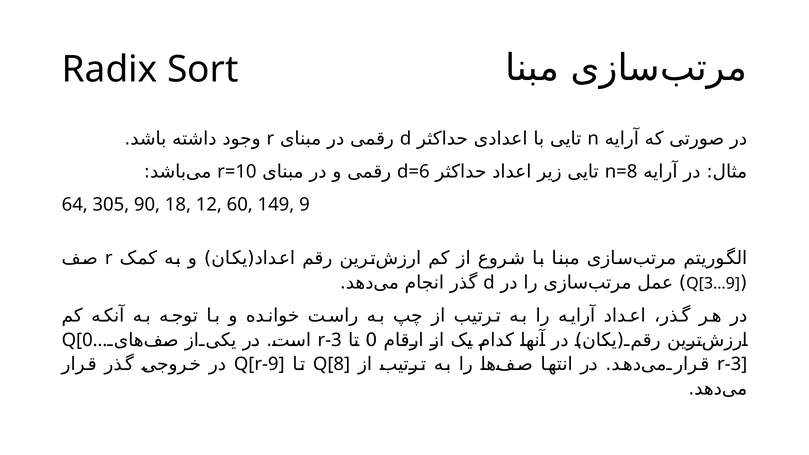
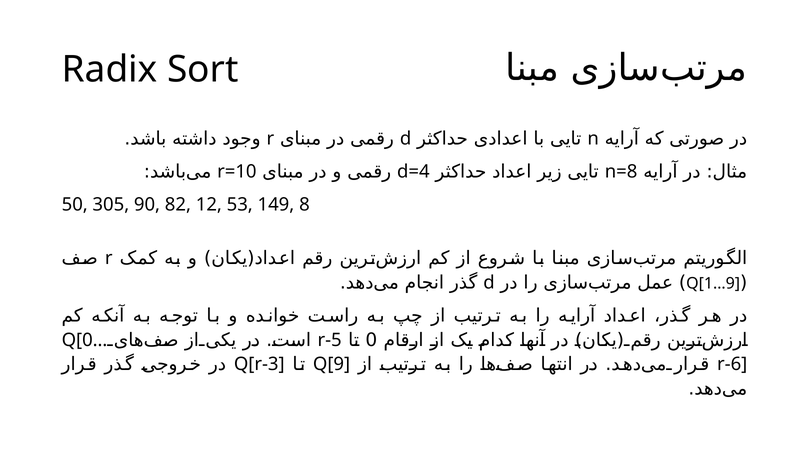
d=6: d=6 -> d=4 (413, 172)
64: 64 -> 50 (75, 205)
18: 18 -> 82 (178, 205)
60: 60 -> 53 (240, 205)
9: 9 -> 8 (304, 205)
Q[3…9: Q[3…9 -> Q[1…9 (713, 283)
r-3: r-3 -> r-5 (330, 340)
Q[r-9: Q[r-9 -> Q[r-3 (259, 364)
Q[8: Q[8 -> Q[9 (332, 364)
r-3: r-3 -> r-6 (732, 364)
